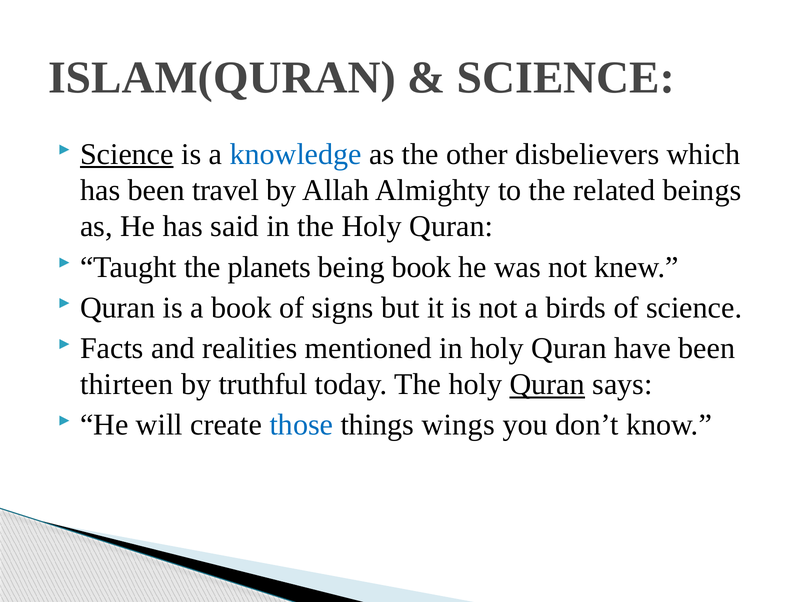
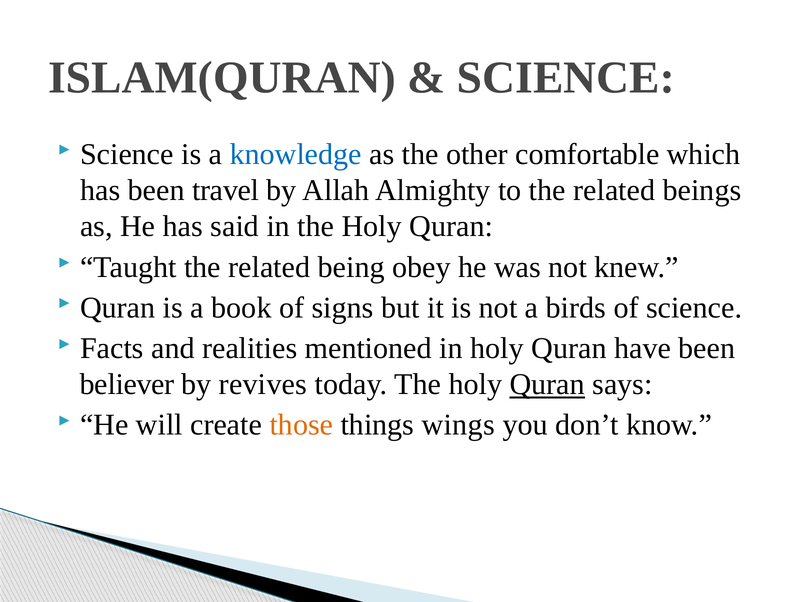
Science underline: present -> none (127, 154)
disbelievers: disbelievers -> comfortable (587, 154)
Taught the planets: planets -> related (269, 267)
being book: book -> obey (421, 267)
thirteen: thirteen -> believer (127, 385)
truthful: truthful -> revives (263, 385)
those colour: blue -> orange (301, 425)
